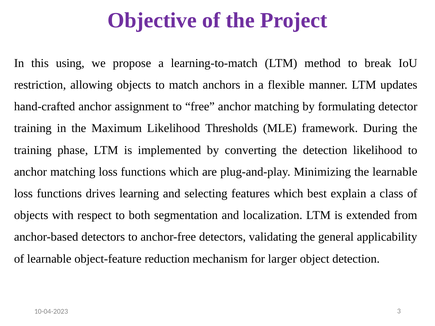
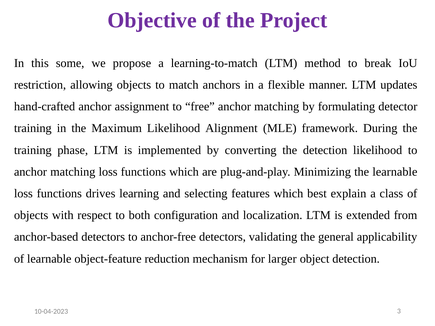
using: using -> some (70, 63)
Thresholds: Thresholds -> Alignment (232, 128)
segmentation: segmentation -> configuration (186, 215)
